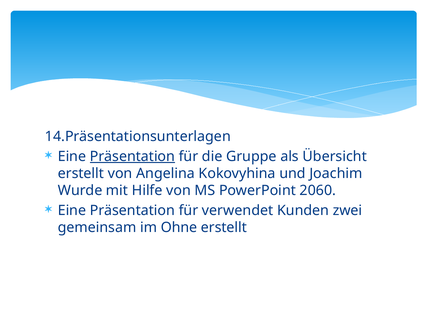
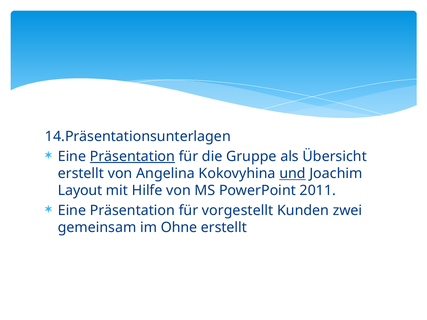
und underline: none -> present (293, 174)
Wurde: Wurde -> Layout (80, 191)
2060: 2060 -> 2011 (318, 191)
verwendet: verwendet -> vorgestellt (238, 211)
